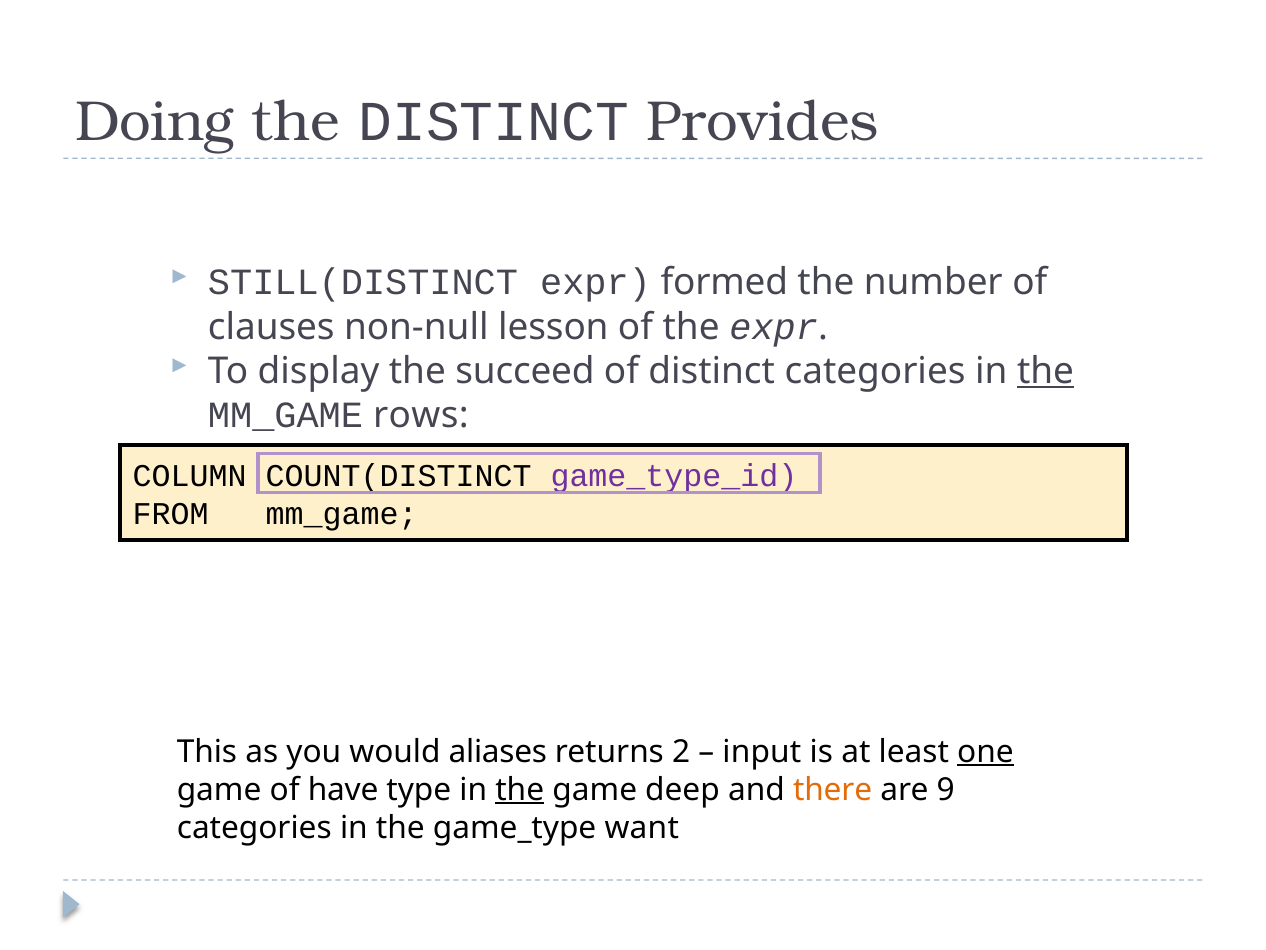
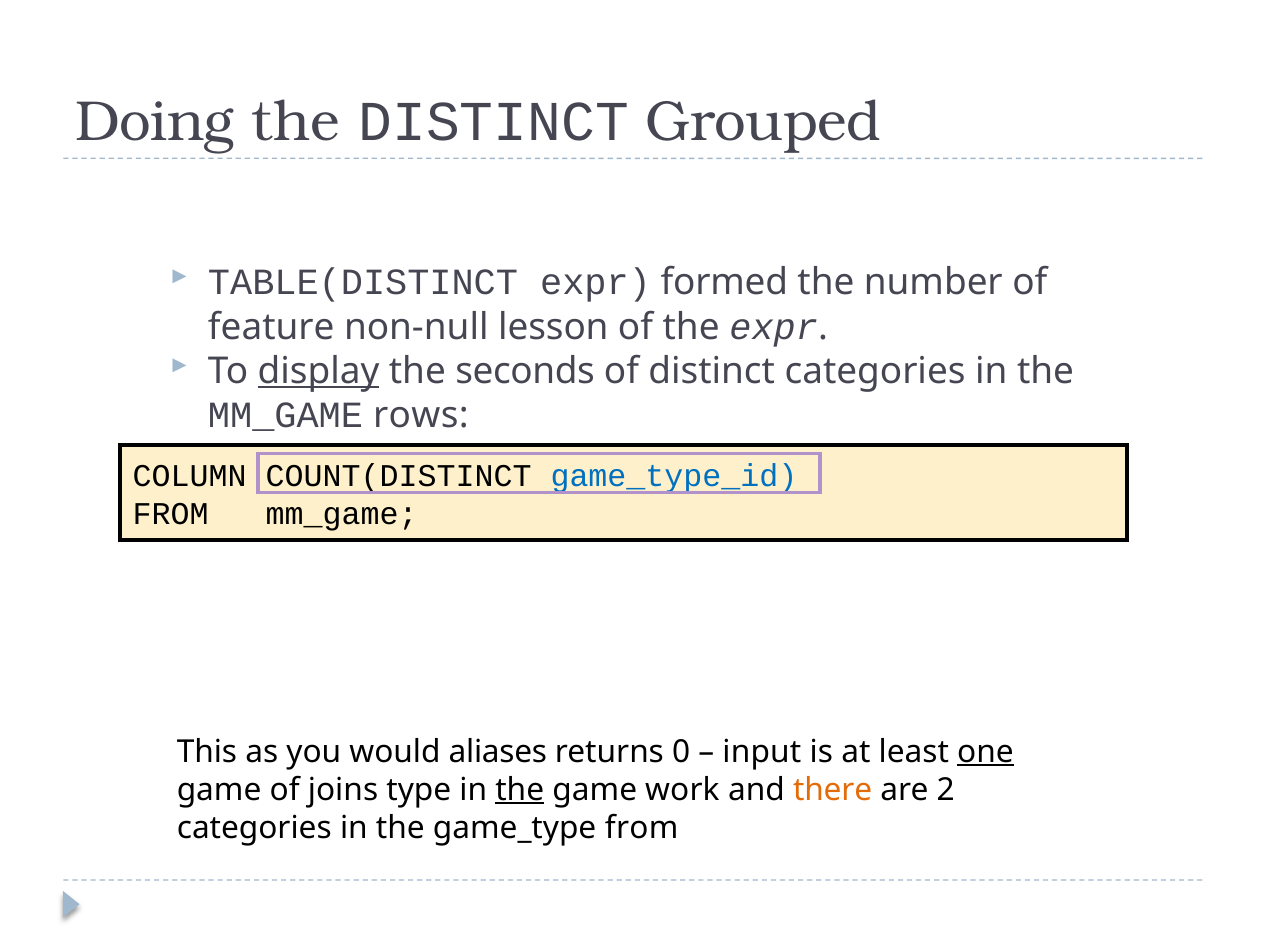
Provides: Provides -> Grouped (763, 122)
STILL(DISTINCT: STILL(DISTINCT -> TABLE(DISTINCT (363, 282)
clauses: clauses -> feature (271, 327)
display underline: none -> present (319, 371)
succeed: succeed -> seconds (525, 371)
the underline: present -> none (1045, 371)
game_type_id colour: purple -> blue (674, 476)
2: 2 -> 0 (681, 751)
have: have -> joins (343, 789)
deep: deep -> work (682, 789)
9: 9 -> 2 (946, 789)
game_type want: want -> from (642, 827)
